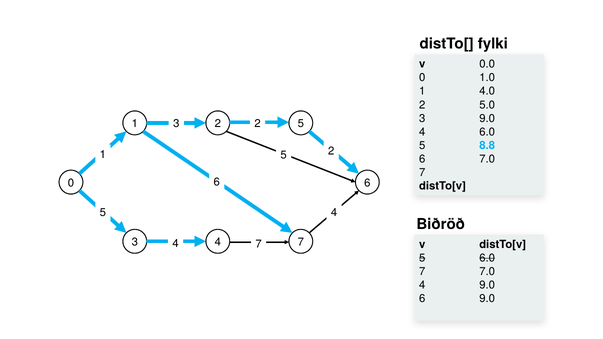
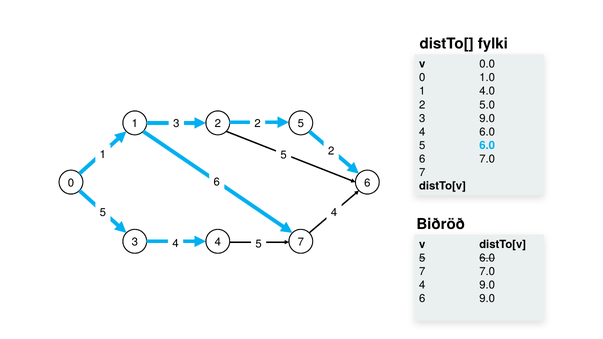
8.8: 8.8 -> 6.0 (487, 146)
7: 7 -> 5 (259, 244)
